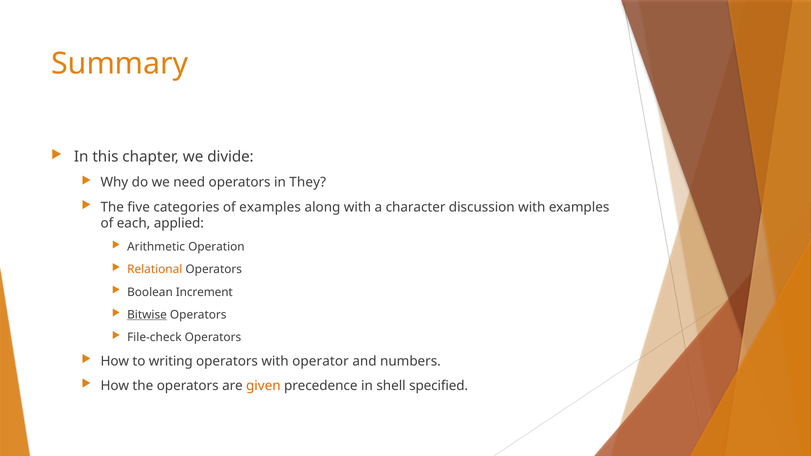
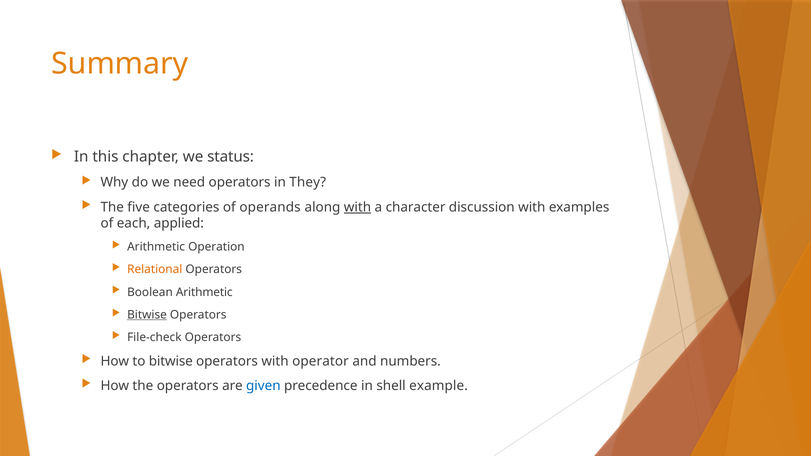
divide: divide -> status (231, 157)
of examples: examples -> operands (270, 207)
with underline: none -> present (357, 207)
Boolean Increment: Increment -> Arithmetic (204, 292)
to writing: writing -> bitwise (171, 361)
given colour: orange -> blue (263, 386)
specified: specified -> example (439, 386)
